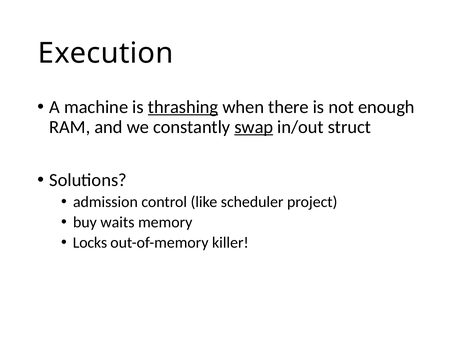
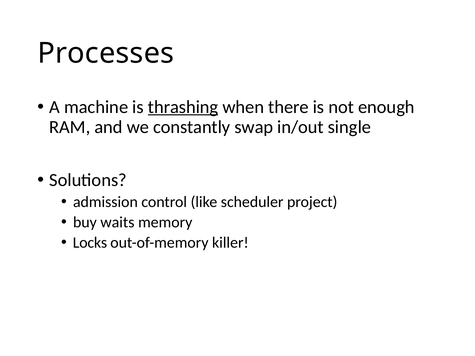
Execution: Execution -> Processes (106, 53)
swap underline: present -> none (254, 127)
struct: struct -> single (349, 127)
